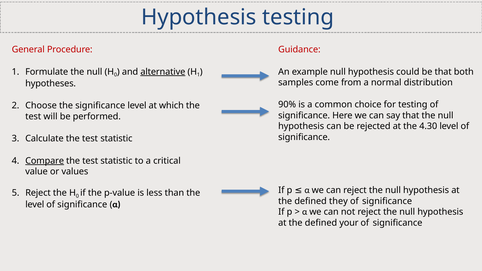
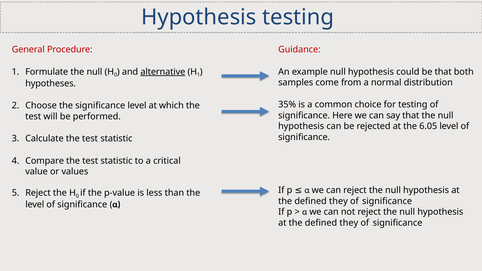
90%: 90% -> 35% (287, 105)
4.30: 4.30 -> 6.05 (428, 126)
Compare underline: present -> none (45, 161)
your: your -> they (349, 223)
